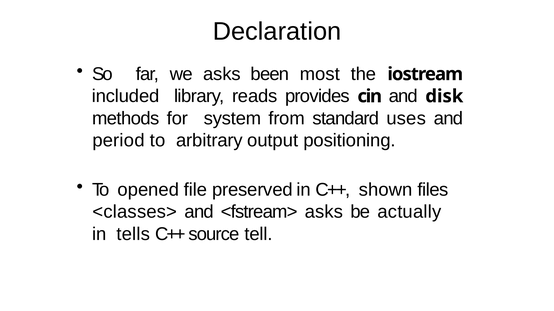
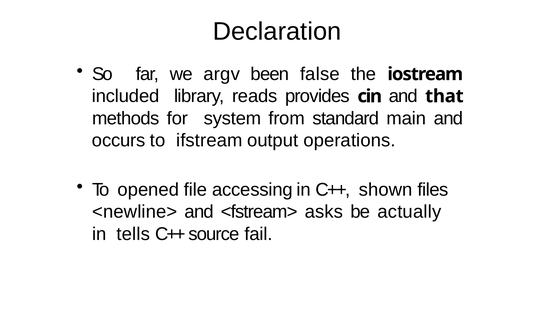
we asks: asks -> argv (222, 74)
most: most -> false (320, 74)
disk: disk -> that (444, 96)
uses: uses -> main (406, 119)
period: period -> occurs (119, 141)
arbitrary: arbitrary -> ifstream (209, 141)
positioning: positioning -> operations (349, 141)
preserved: preserved -> accessing (252, 190)
<classes>: <classes> -> <newline> (135, 212)
tell: tell -> fail (259, 234)
